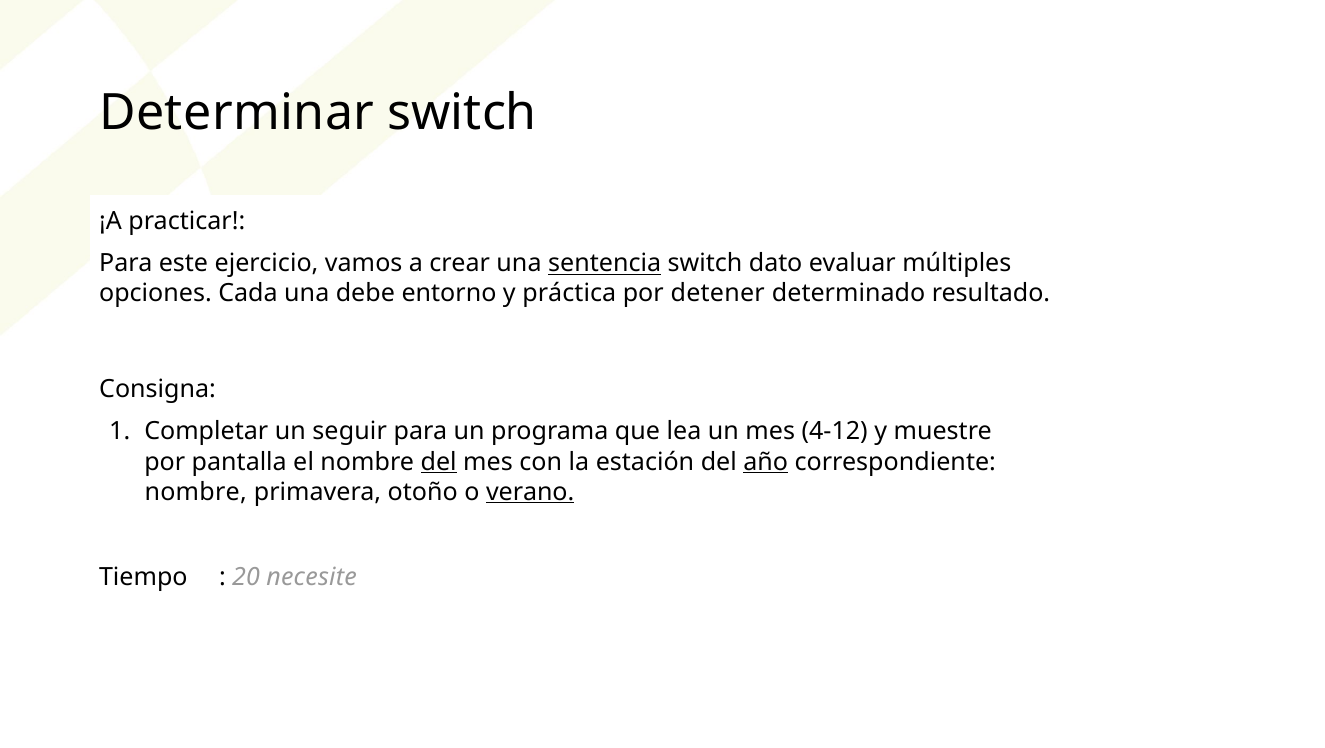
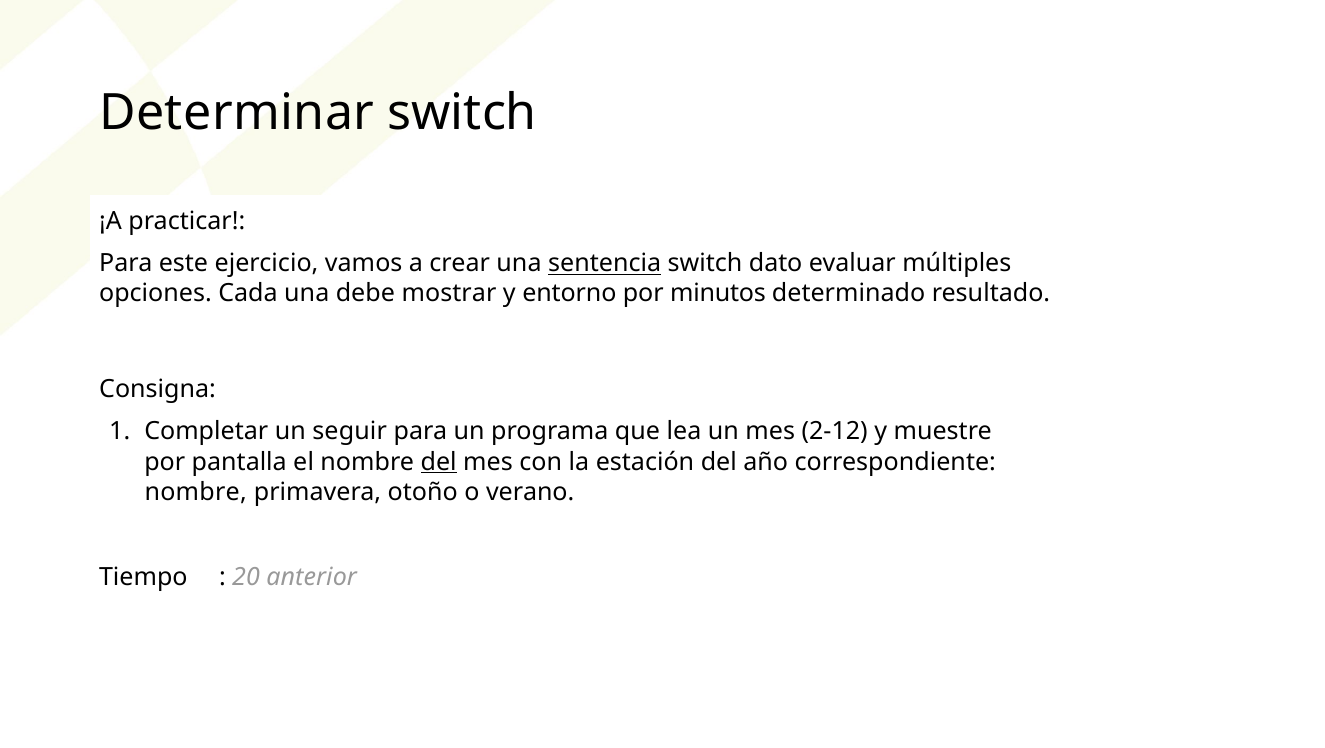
entorno: entorno -> mostrar (449, 293)
práctica: práctica -> entorno (569, 293)
detener: detener -> minutos (718, 293)
4-12: 4-12 -> 2-12 (835, 432)
año underline: present -> none (766, 462)
verano underline: present -> none (530, 492)
necesite: necesite -> anterior (312, 577)
